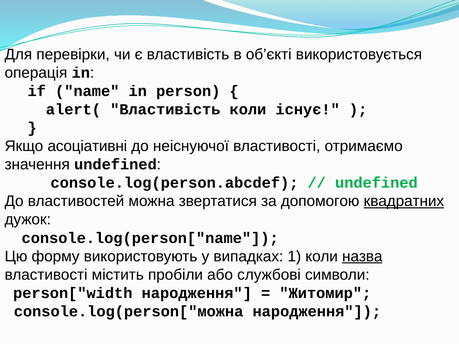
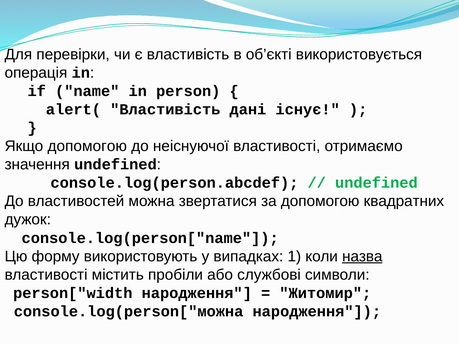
Властивість коли: коли -> дані (248, 110)
Якщо асоціативні: асоціативні -> допомогою (87, 146)
квадратних underline: present -> none (404, 201)
